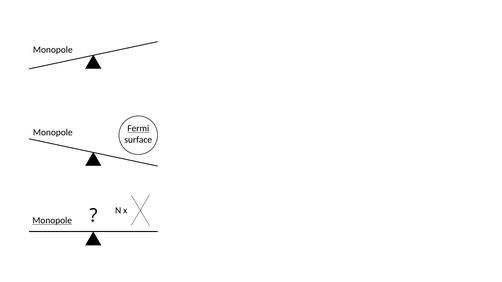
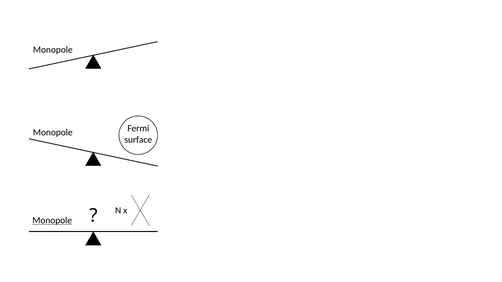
Fermi underline: present -> none (138, 129)
